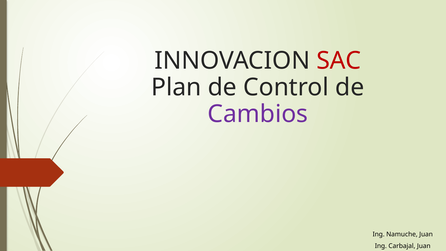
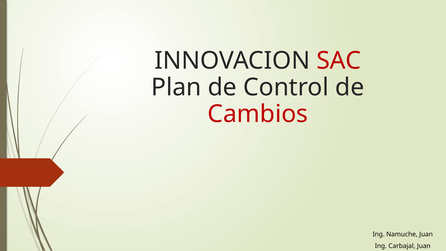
Cambios colour: purple -> red (258, 114)
